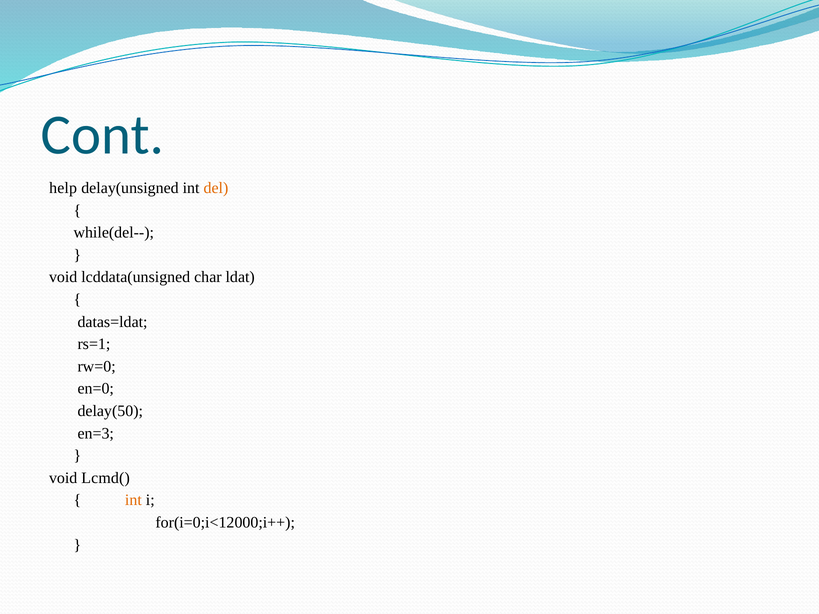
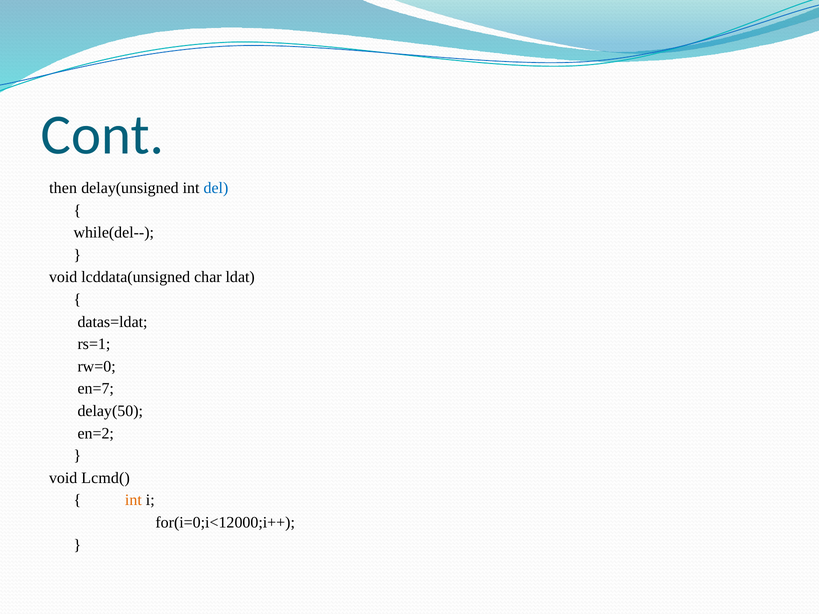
help: help -> then (63, 188)
del colour: orange -> blue (216, 188)
en=0: en=0 -> en=7 (96, 389)
en=3: en=3 -> en=2 (96, 433)
